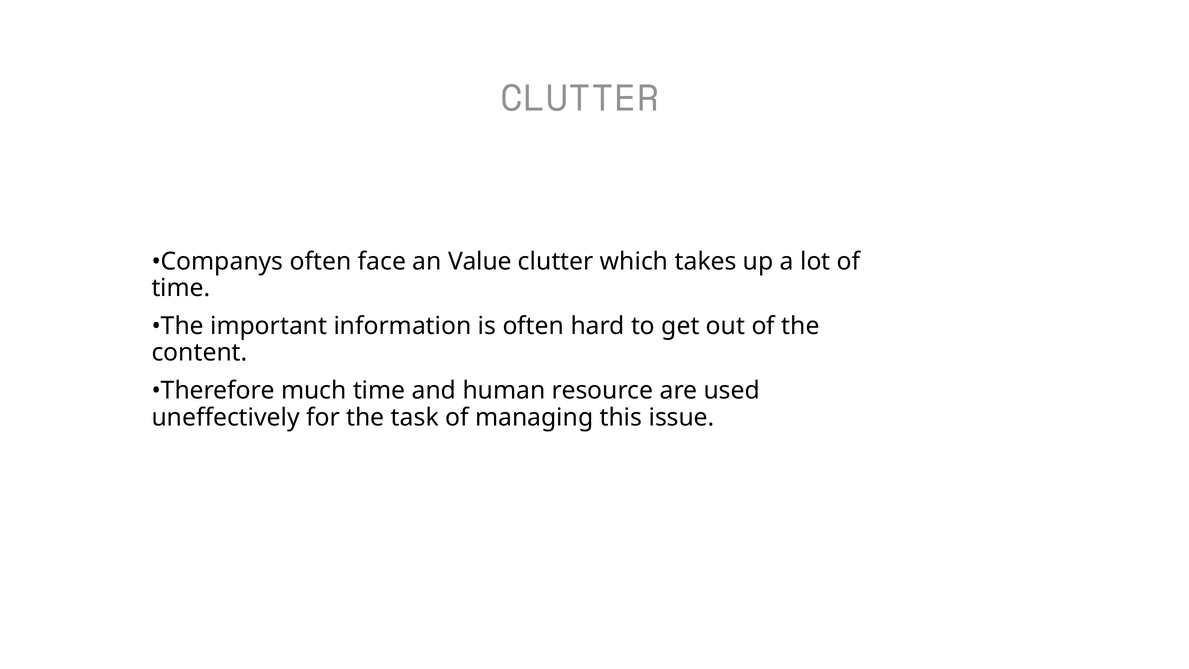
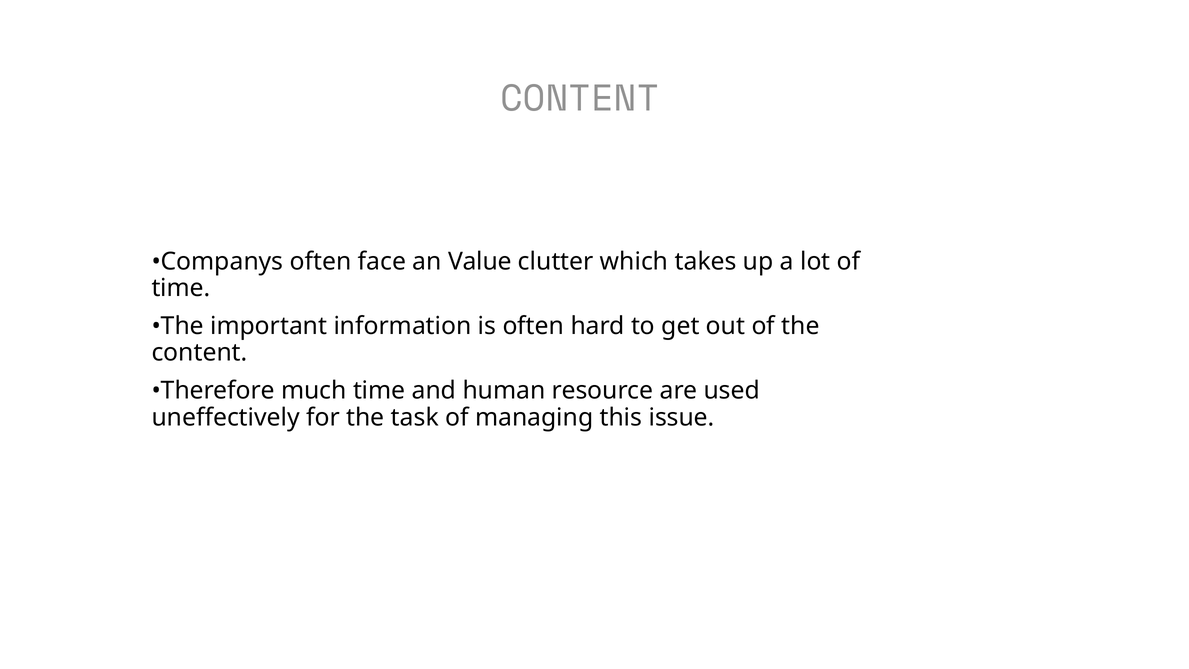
CLUTTER: CLUTTER -> CONTENT (580, 98)
